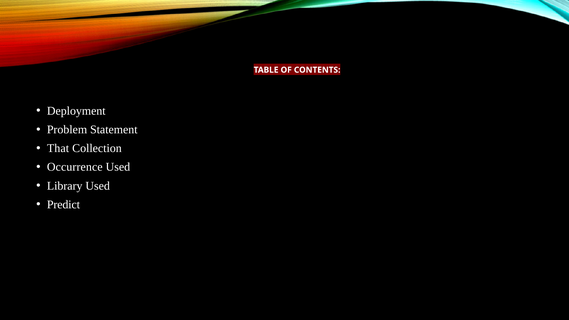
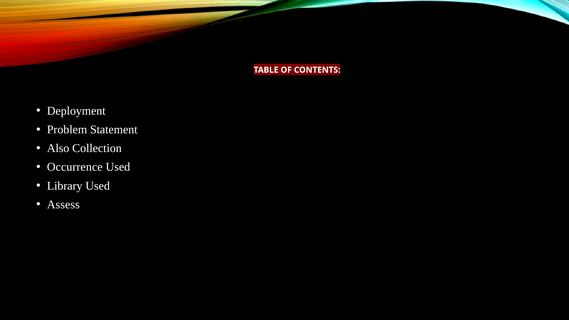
That: That -> Also (58, 148)
Predict: Predict -> Assess (63, 205)
